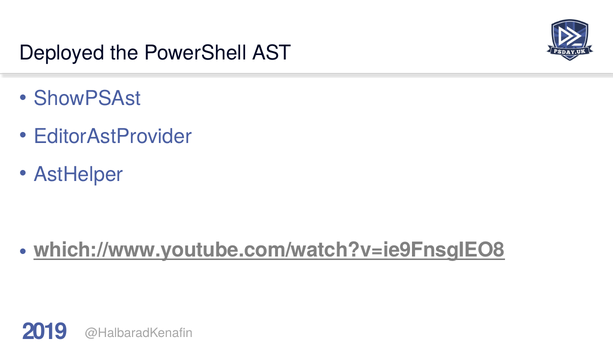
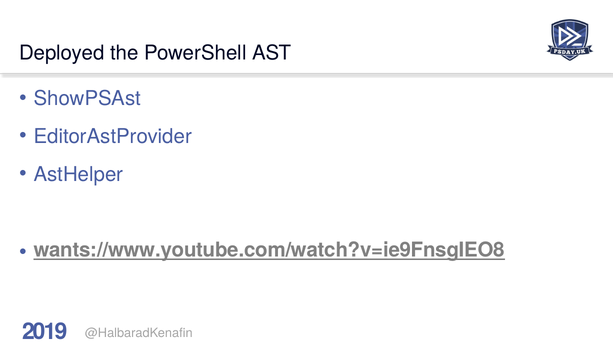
which://www.youtube.com/watch?v=ie9FnsgIEO8: which://www.youtube.com/watch?v=ie9FnsgIEO8 -> wants://www.youtube.com/watch?v=ie9FnsgIEO8 (269, 250)
